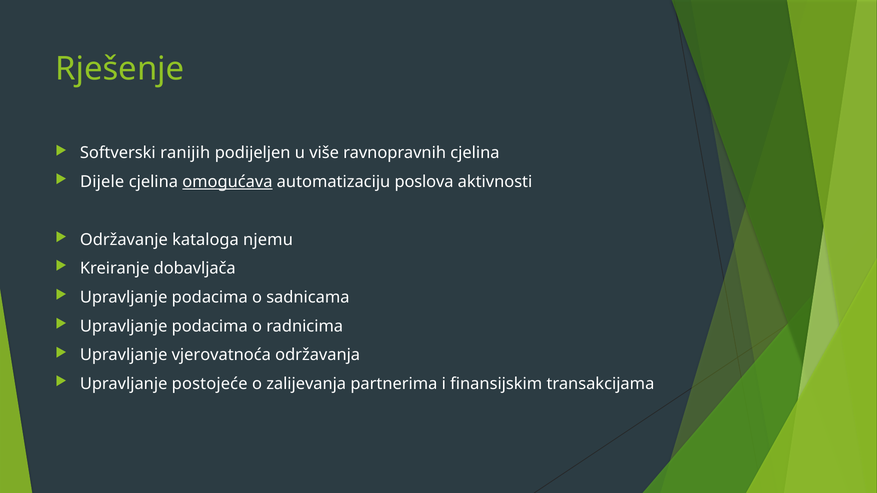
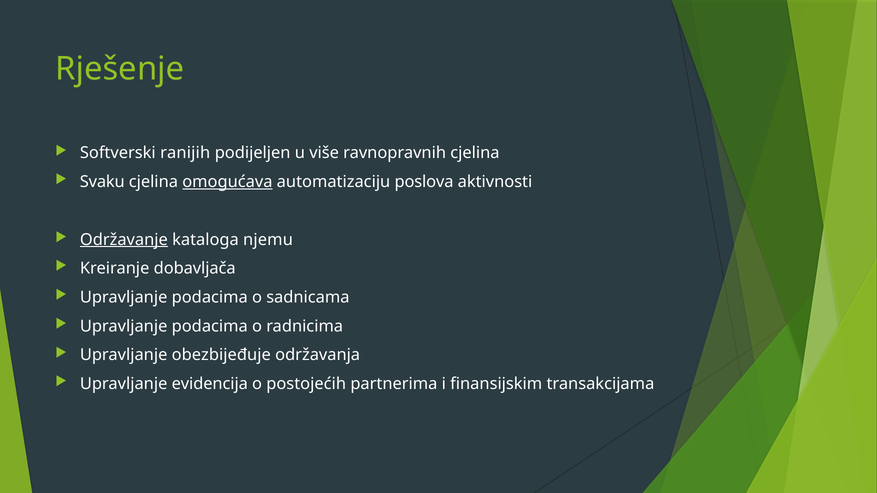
Dijele: Dijele -> Svaku (102, 182)
Održavanje underline: none -> present (124, 240)
vjerovatnoća: vjerovatnoća -> obezbijeđuje (221, 355)
postojeće: postojeće -> evidencija (210, 384)
zalijevanja: zalijevanja -> postojećih (306, 384)
